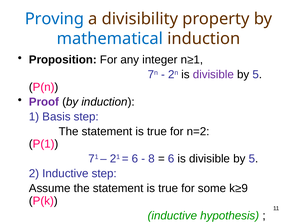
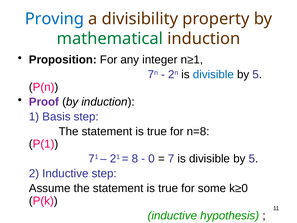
mathematical colour: blue -> green (110, 39)
divisible colour: purple -> blue (213, 74)
n=2: n=2 -> n=8 (198, 131)
6: 6 -> 8 (135, 159)
8: 8 -> 0 (152, 159)
6: 6 -> 7 (171, 159)
k≥9: k≥9 -> k≥0 (239, 188)
